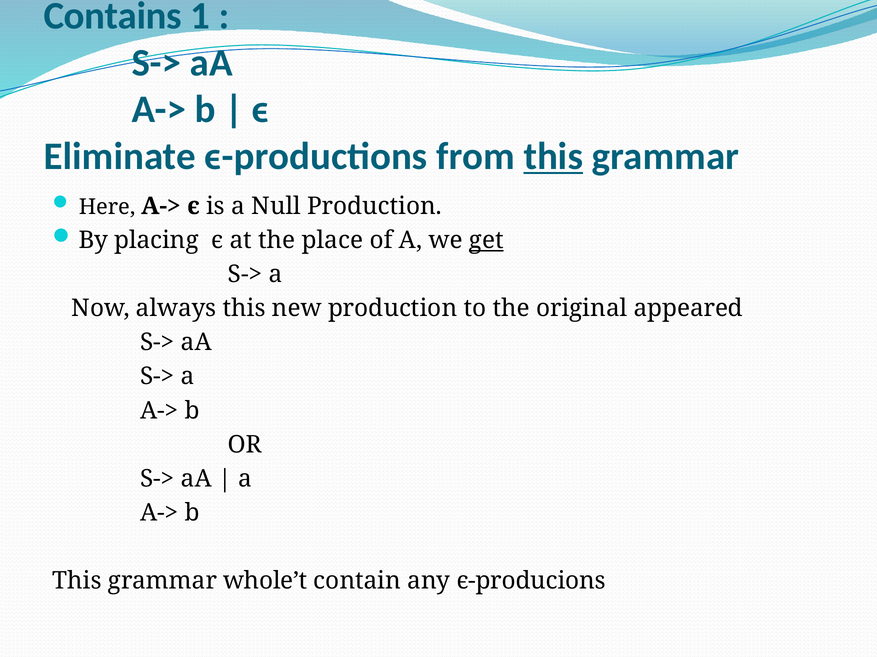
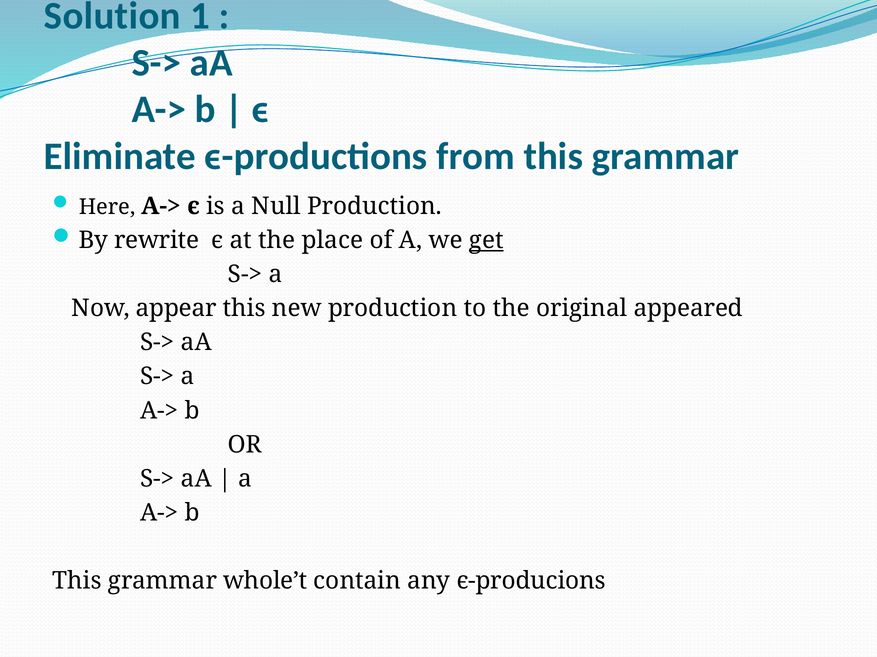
Contains: Contains -> Solution (112, 16)
this underline: present -> none (553, 156)
placing: placing -> rewrite (157, 240)
always: always -> appear (176, 309)
